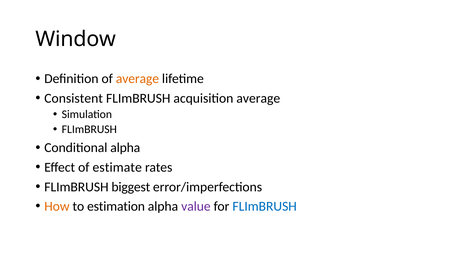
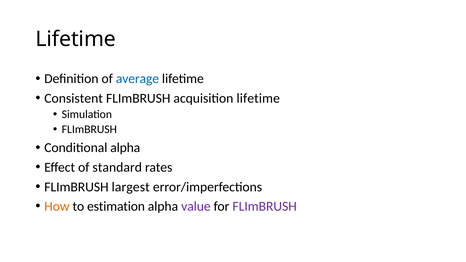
Window: Window -> Lifetime (76, 39)
average colour: orange -> blue (137, 79)
acquisition average: average -> lifetime (258, 98)
estimate: estimate -> standard (117, 167)
biggest: biggest -> largest (131, 187)
FLImBRUSH colour: blue -> purple (265, 206)
